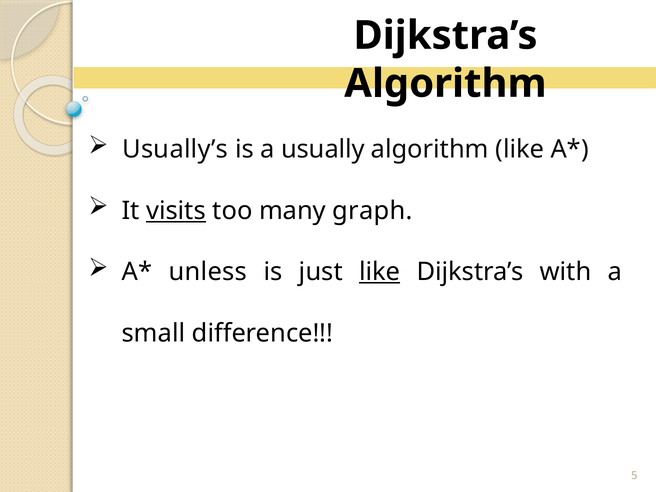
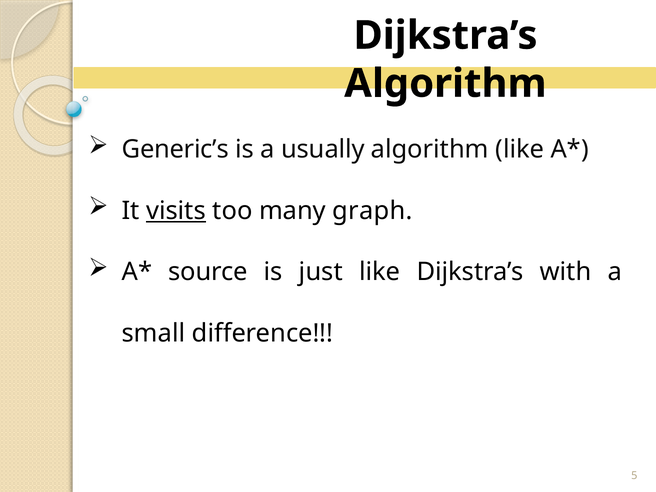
Usually’s: Usually’s -> Generic’s (175, 149)
unless: unless -> source (208, 272)
like underline: present -> none (380, 272)
